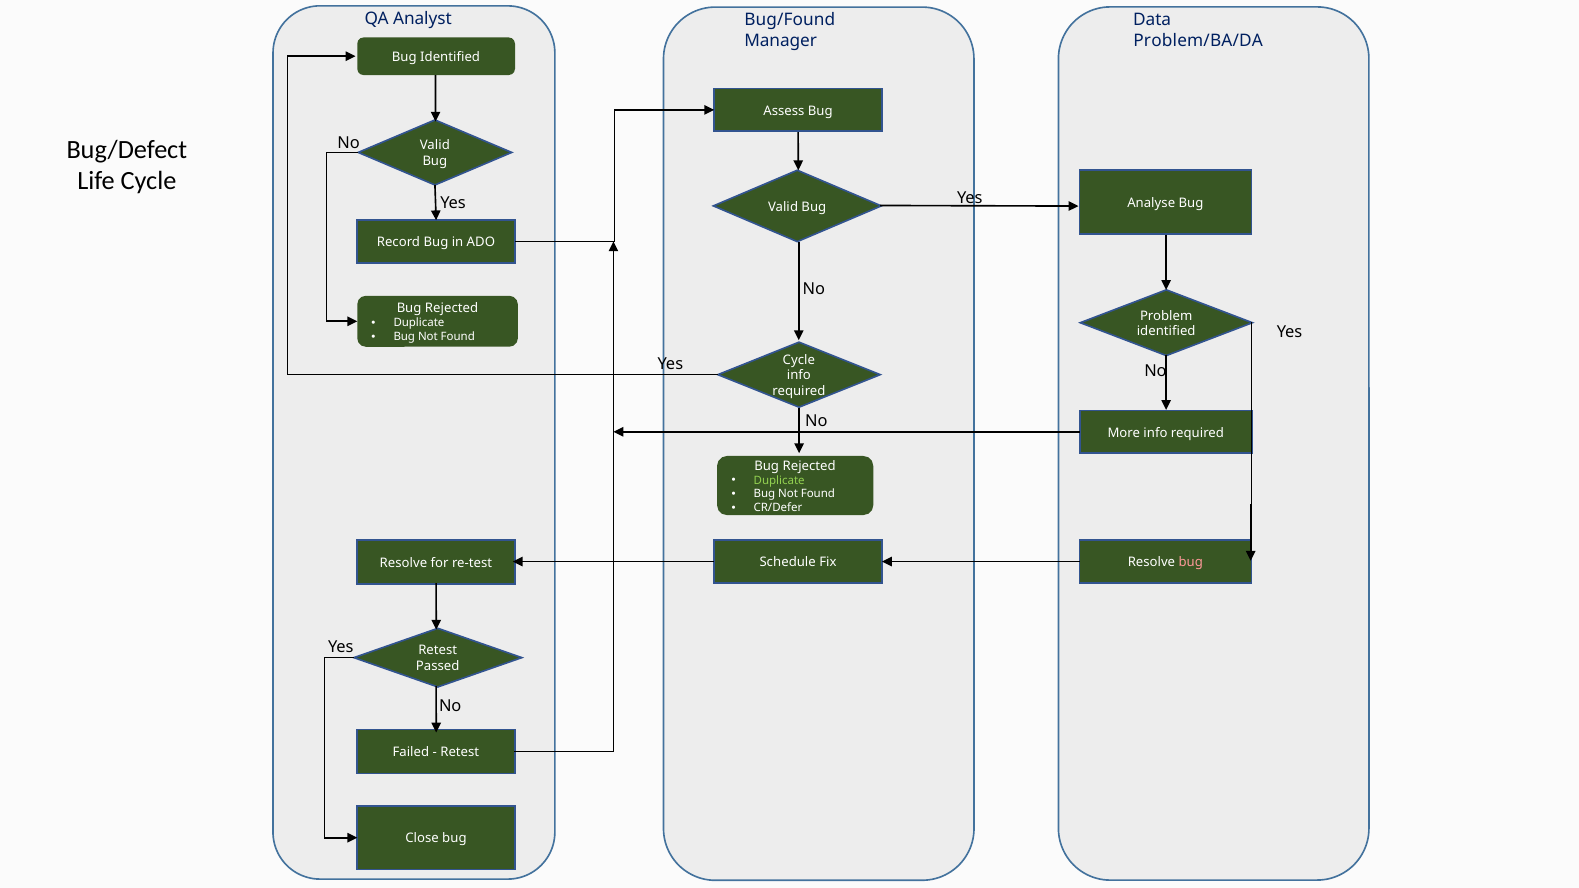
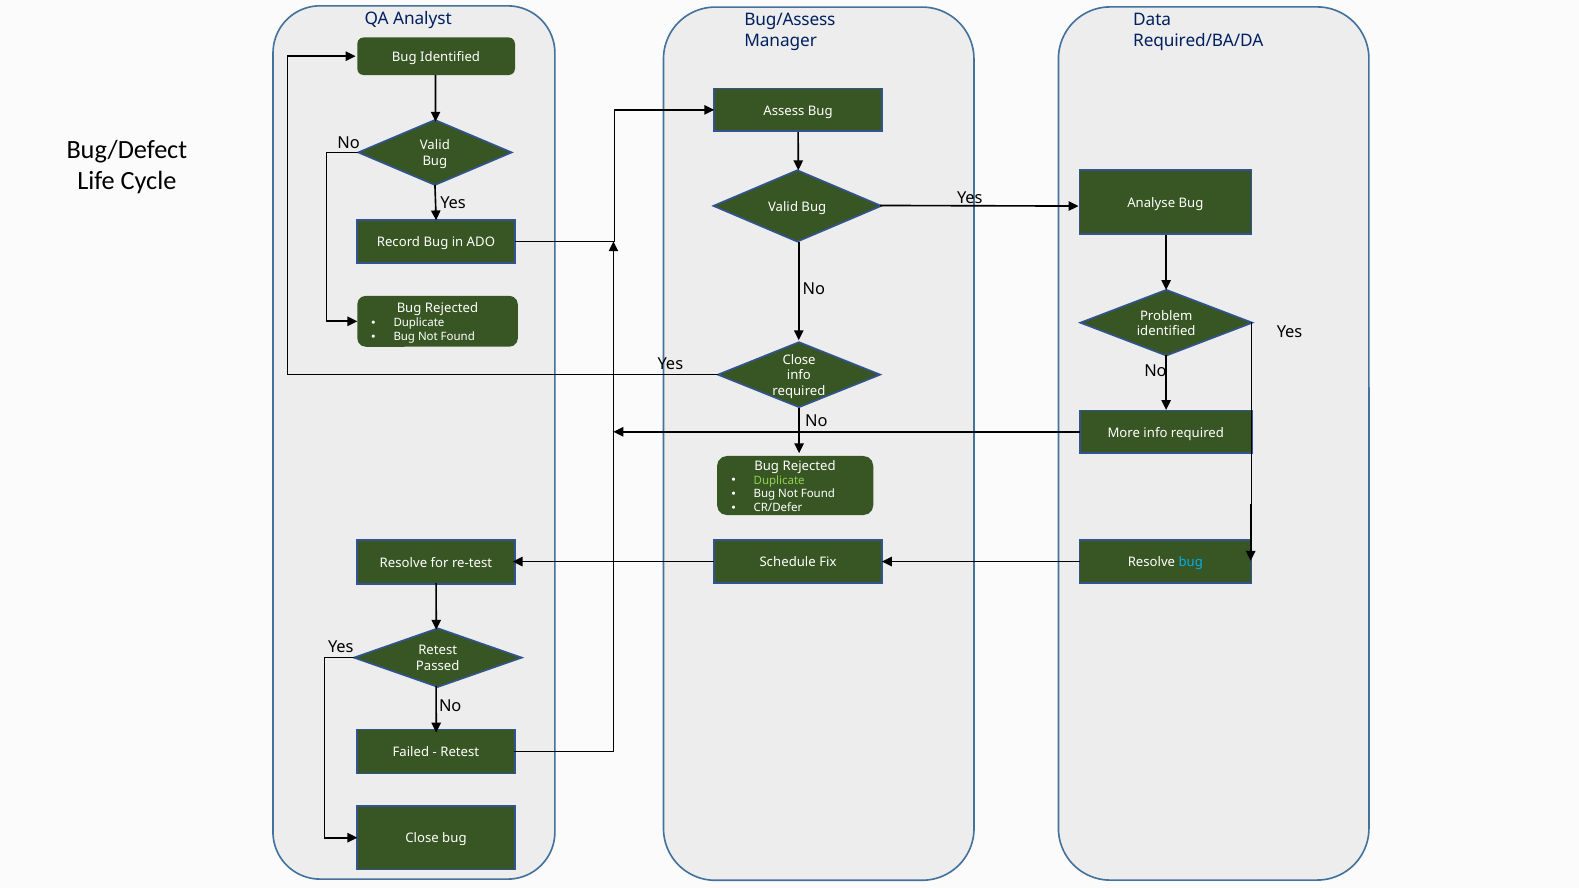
Bug/Found: Bug/Found -> Bug/Assess (790, 20)
Problem/BA/DA: Problem/BA/DA -> Required/BA/DA (1198, 41)
Cycle: Cycle -> Close (799, 360)
bug colour: pink -> light blue (1191, 563)
